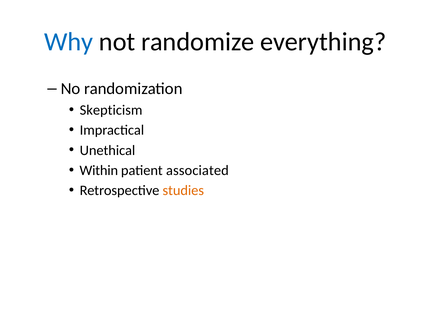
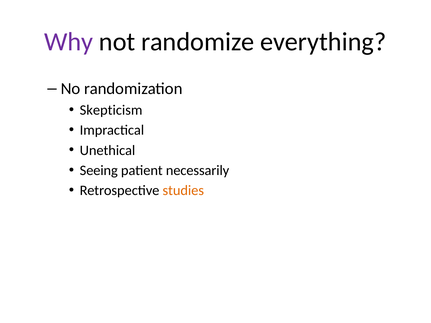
Why colour: blue -> purple (69, 42)
Within: Within -> Seeing (99, 171)
associated: associated -> necessarily (198, 171)
